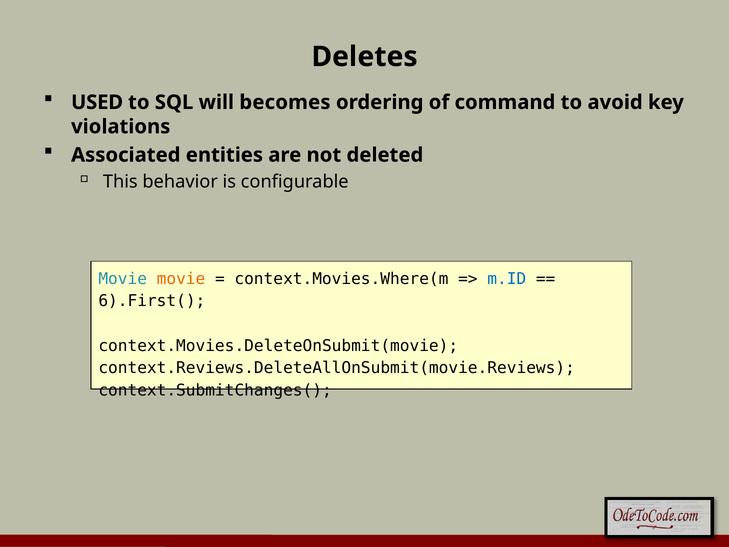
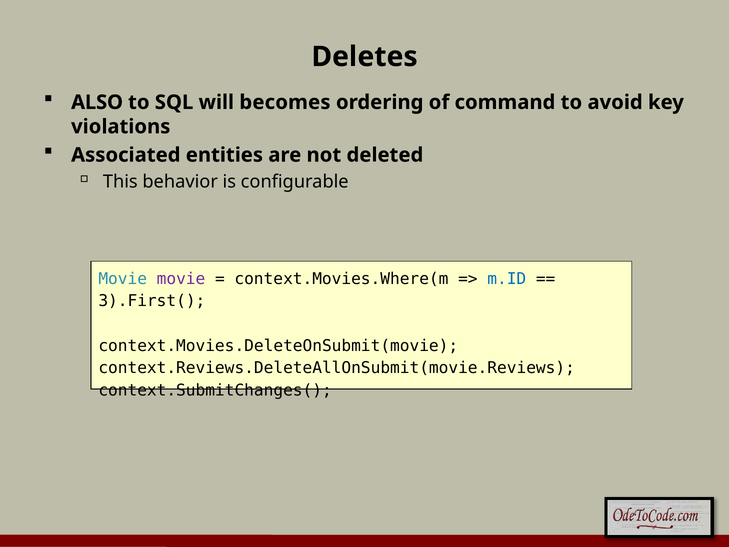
USED: USED -> ALSO (97, 102)
movie colour: orange -> purple (181, 279)
6).First(: 6).First( -> 3).First( (152, 301)
